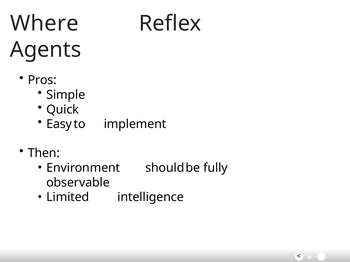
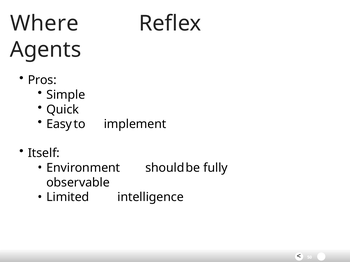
Then: Then -> Itself (44, 153)
